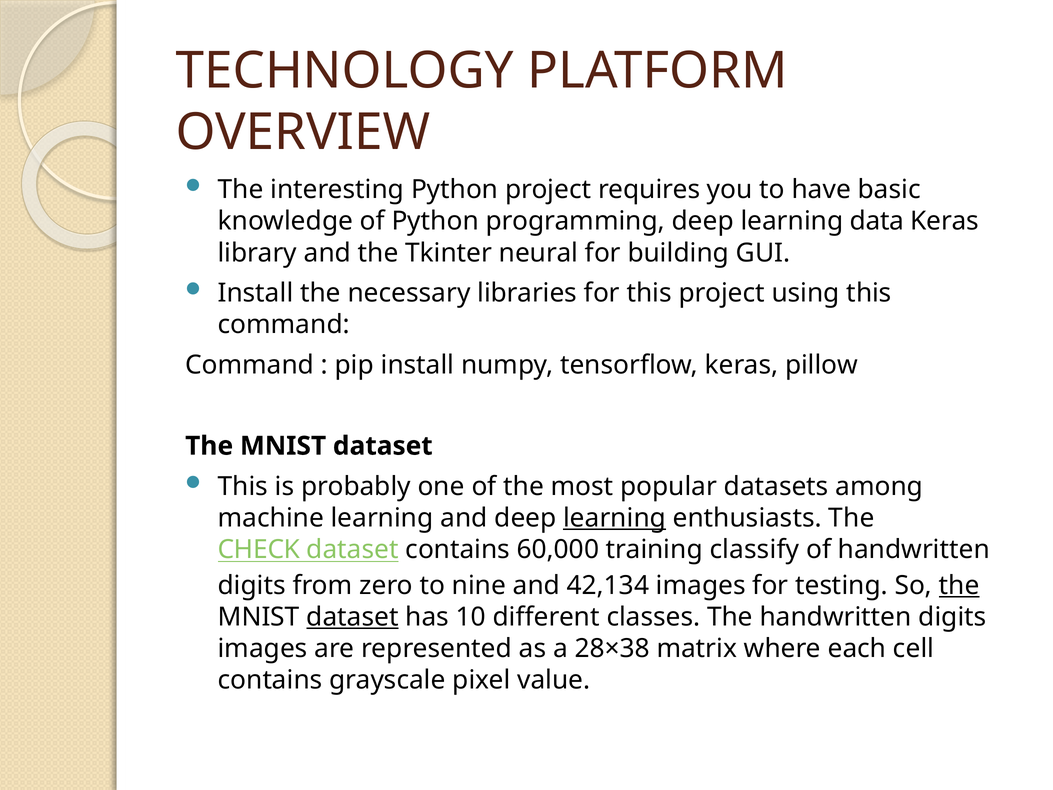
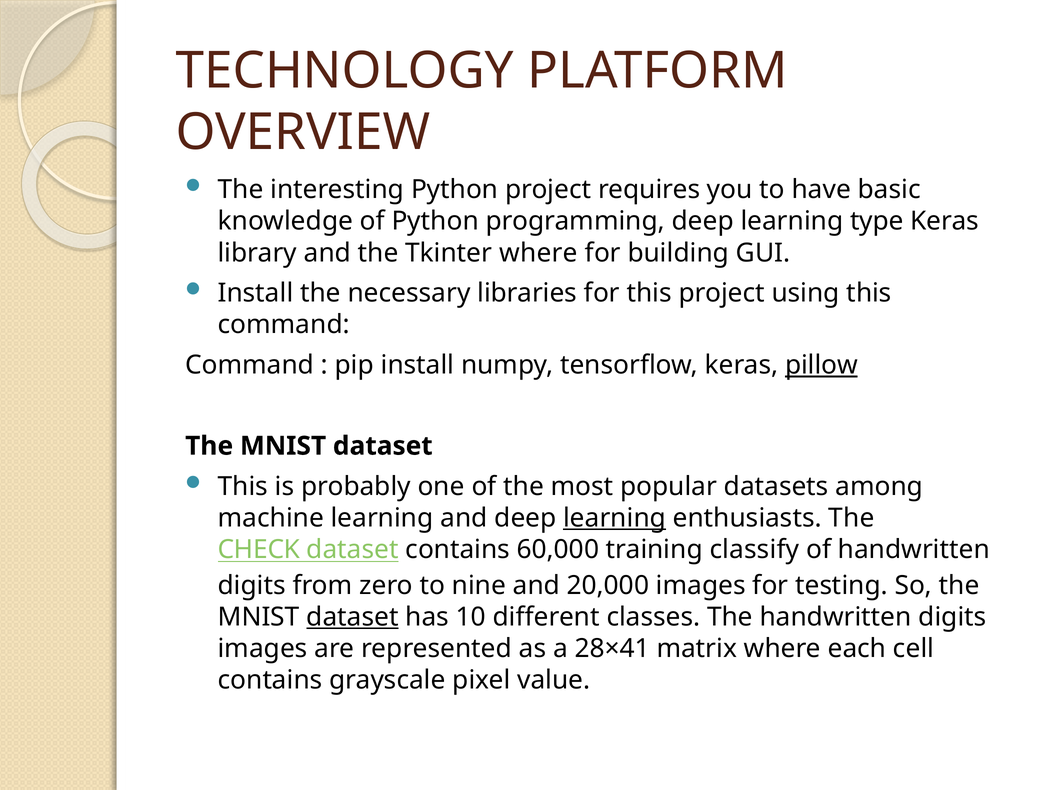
data: data -> type (877, 221)
Tkinter neural: neural -> where (538, 253)
pillow underline: none -> present (821, 365)
42,134: 42,134 -> 20,000 (608, 585)
the underline: present -> none (959, 585)
28×38: 28×38 -> 28×41 (612, 648)
